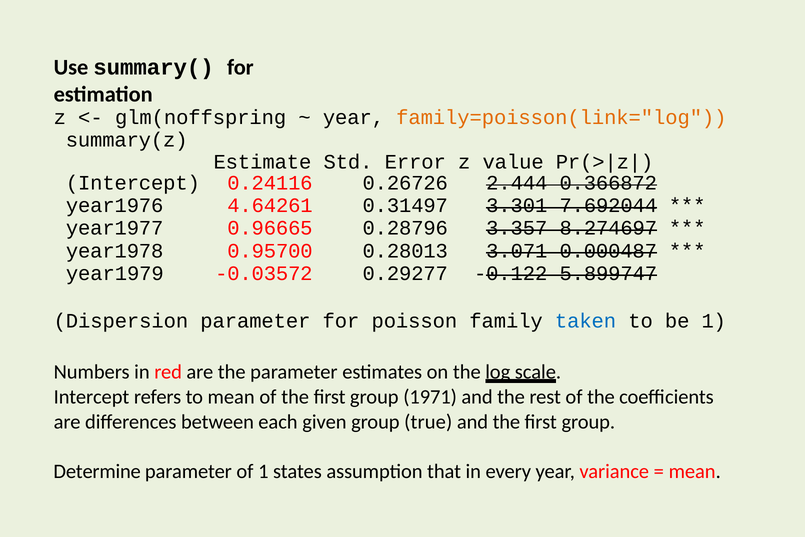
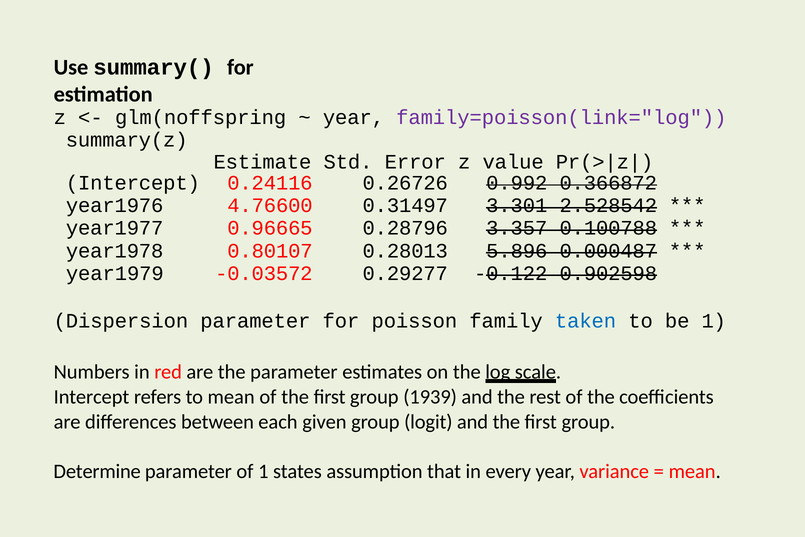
family=poisson(link="log colour: orange -> purple (561, 117)
2.444: 2.444 -> 0.992 (517, 183)
4.64261: 4.64261 -> 4.76600 (270, 205)
7.692044: 7.692044 -> 2.528542 (608, 205)
8.274697: 8.274697 -> 0.100788 (608, 228)
0.95700: 0.95700 -> 0.80107 (270, 251)
3.071: 3.071 -> 5.896 (517, 251)
5.899747: 5.899747 -> 0.902598 (608, 273)
1971: 1971 -> 1939 (430, 397)
true: true -> logit (428, 422)
